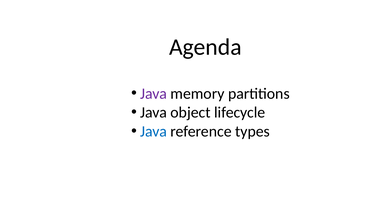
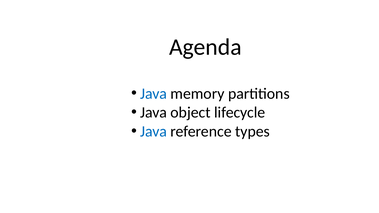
Java colour: purple -> blue (154, 94)
